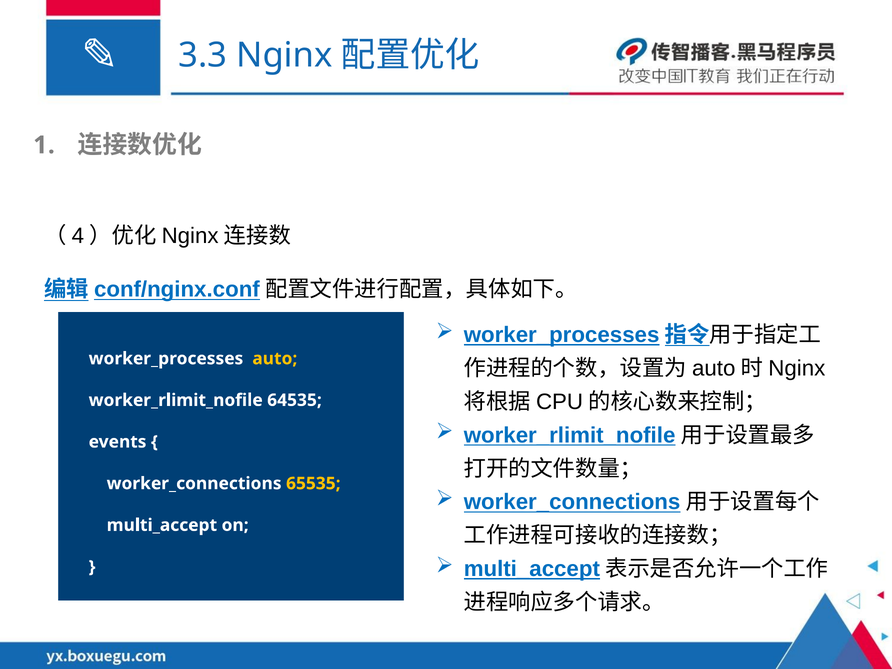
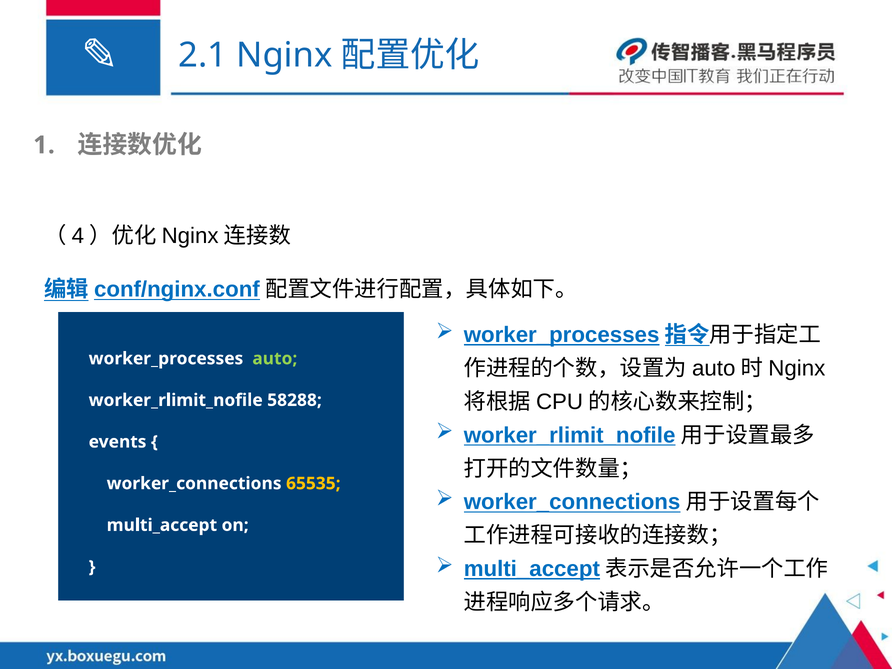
3.3: 3.3 -> 2.1 (203, 55)
auto colour: yellow -> light green (275, 359)
64535: 64535 -> 58288 (295, 400)
